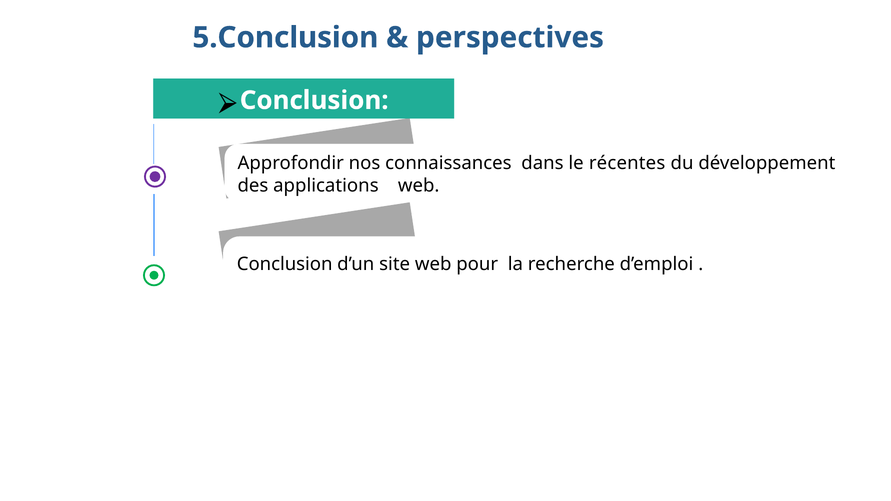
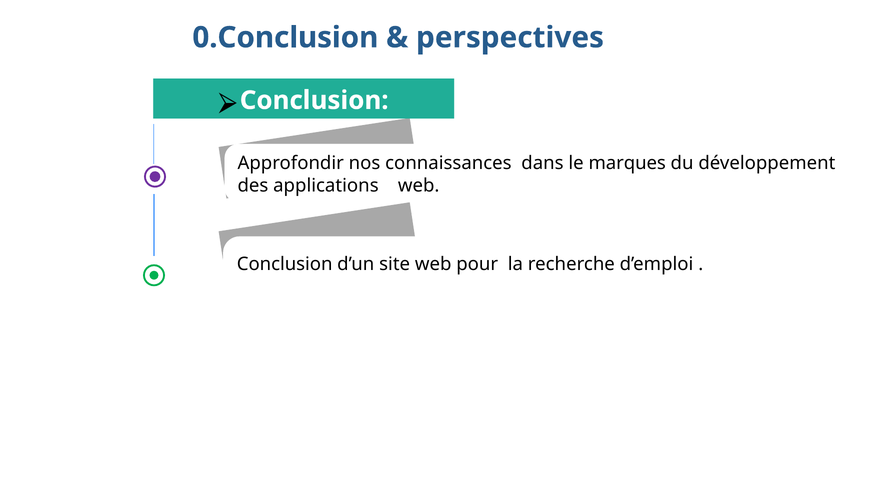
5.Conclusion: 5.Conclusion -> 0.Conclusion (285, 38)
récentes: récentes -> marques (627, 163)
